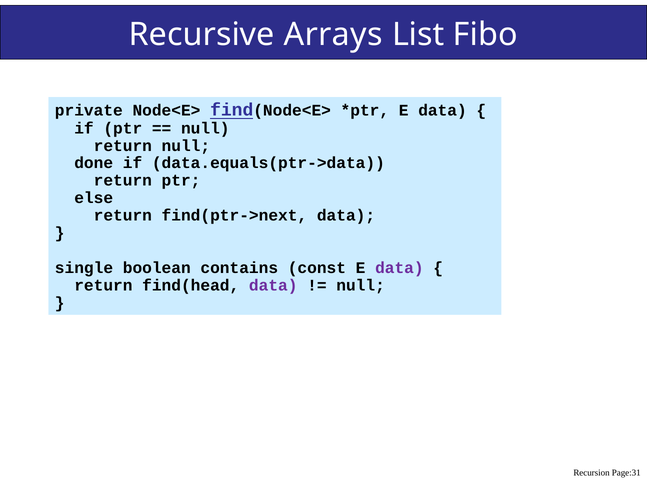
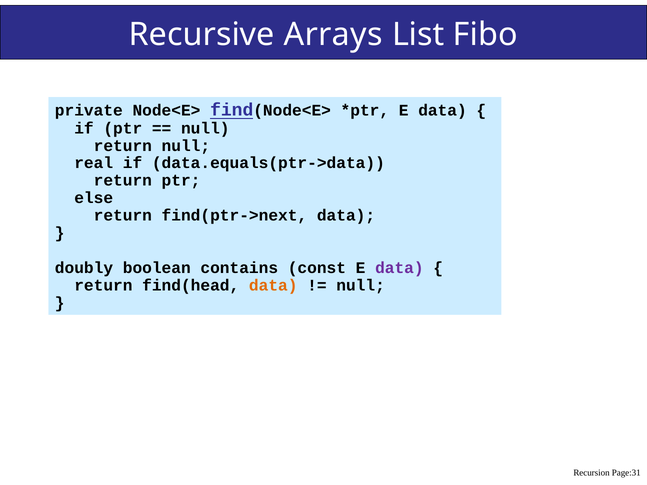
done: done -> real (94, 163)
single: single -> doubly (84, 268)
data colour: purple -> orange (273, 286)
